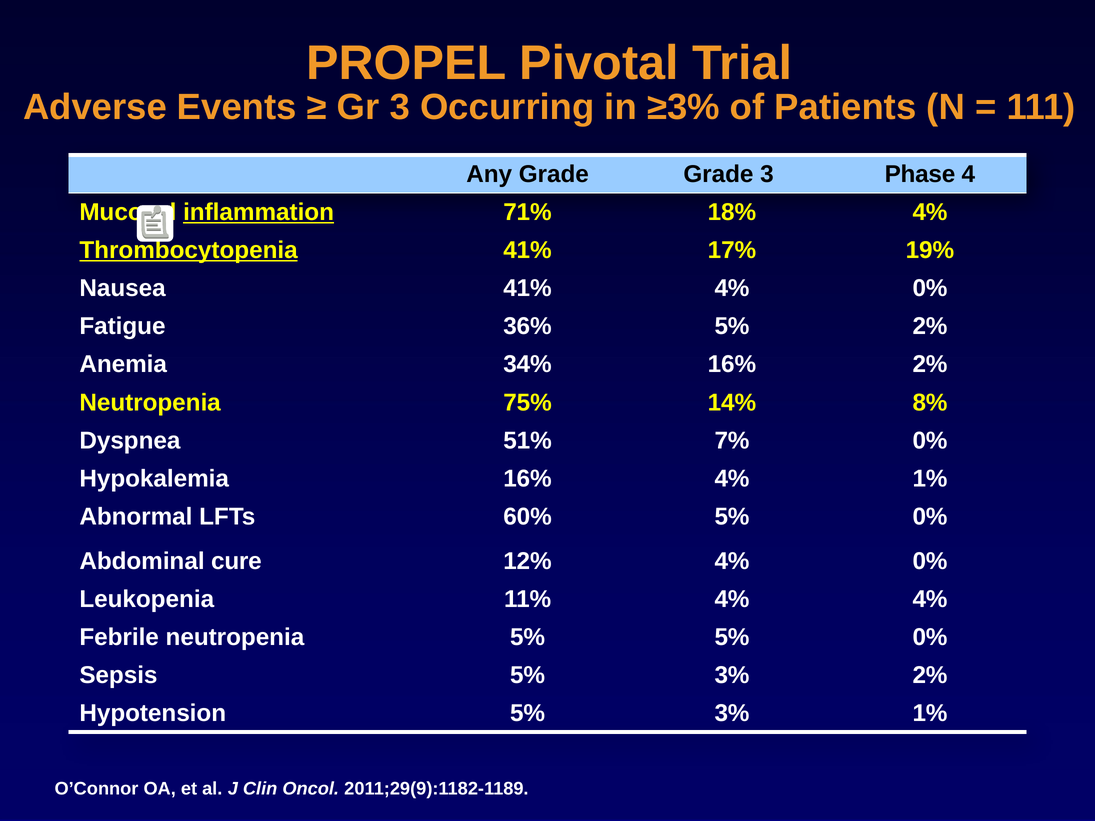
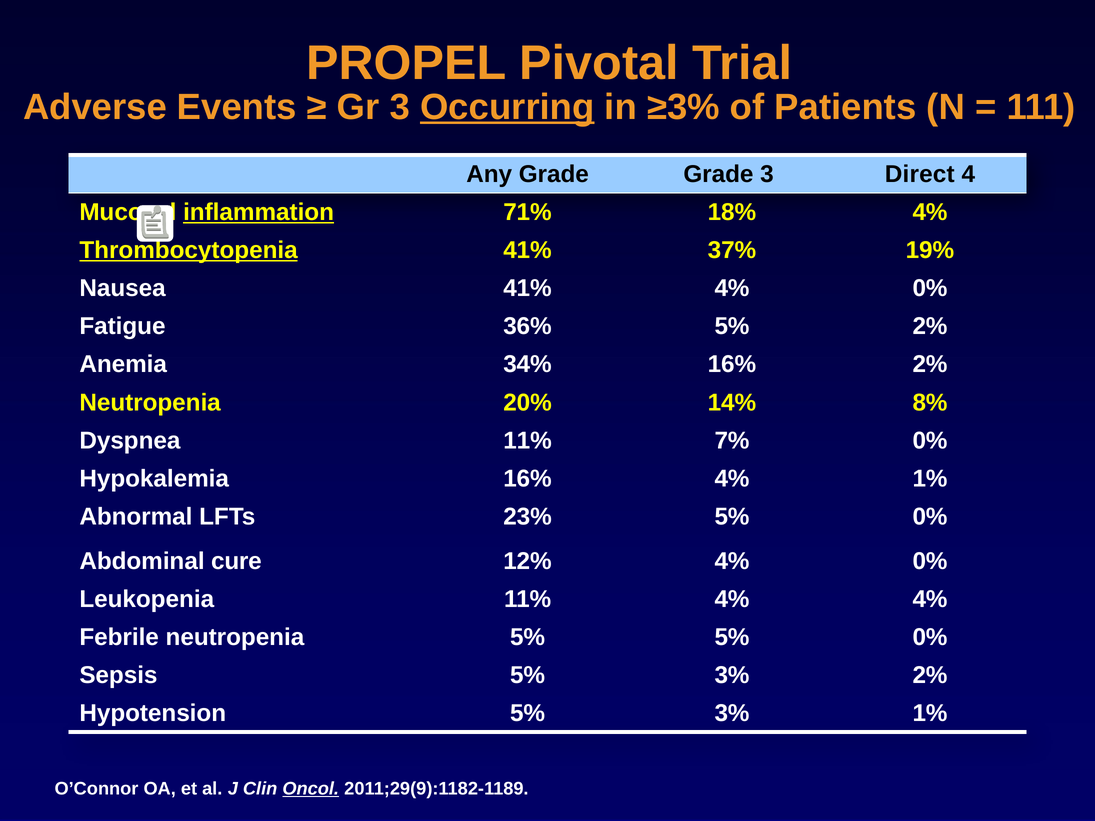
Occurring underline: none -> present (507, 107)
Phase: Phase -> Direct (920, 174)
17%: 17% -> 37% (732, 251)
75%: 75% -> 20% (528, 403)
Dyspnea 51%: 51% -> 11% (528, 441)
60%: 60% -> 23% (528, 517)
Oncol underline: none -> present (311, 789)
